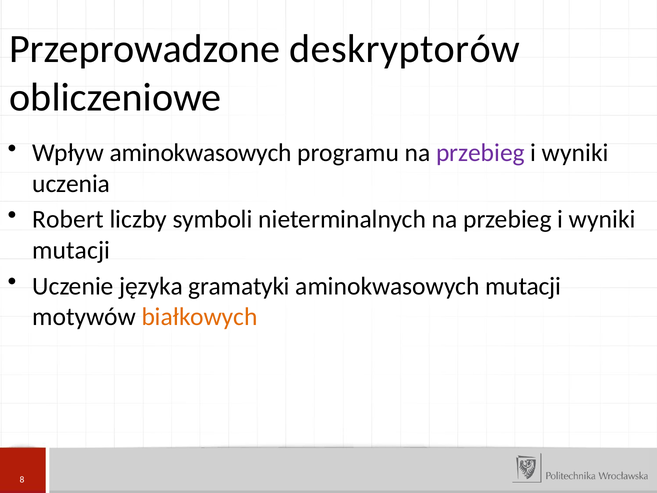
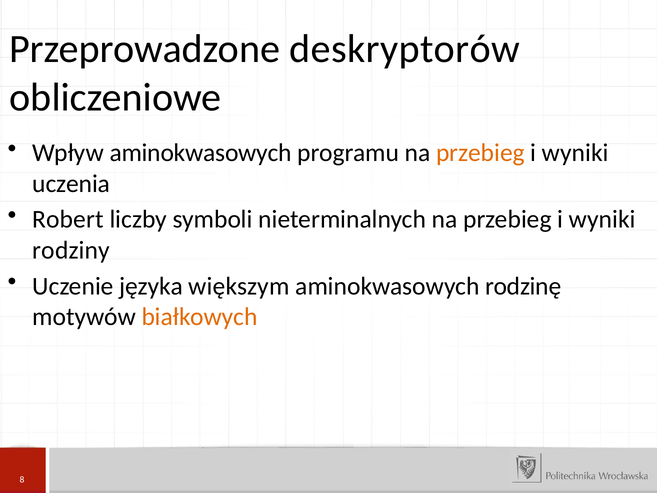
przebieg colour: purple -> orange (480, 153)
mutacji: mutacji -> rodziny (71, 250)
gramatyki: gramatyki -> większym (239, 286)
aminokwasowych mutacji: mutacji -> rodzinę (523, 286)
